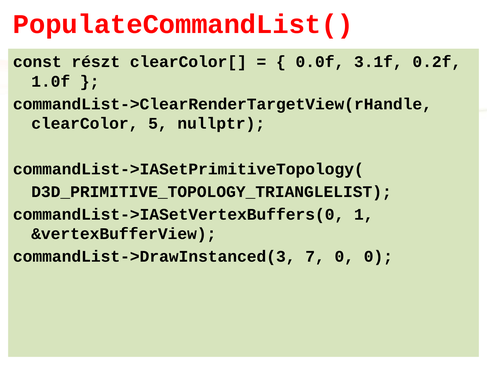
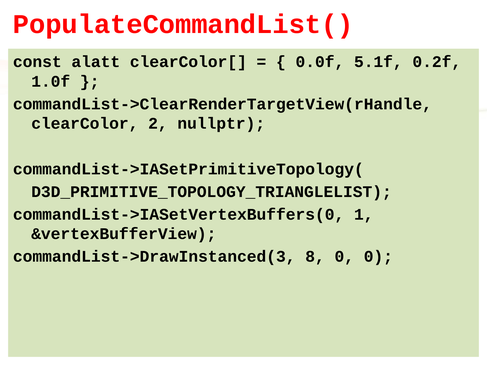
részt: részt -> alatt (96, 62)
3.1f: 3.1f -> 5.1f (378, 62)
5: 5 -> 2 (158, 124)
7: 7 -> 8 (315, 257)
